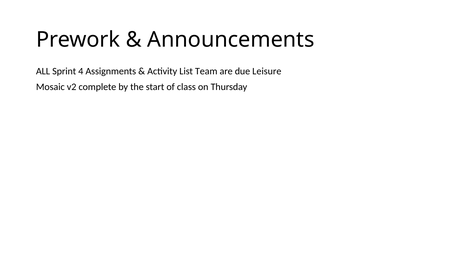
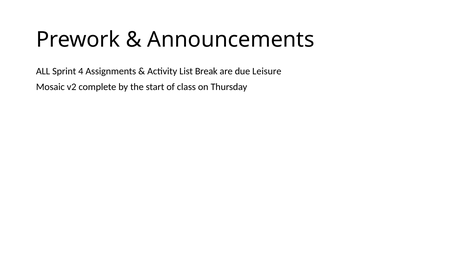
Team: Team -> Break (206, 71)
